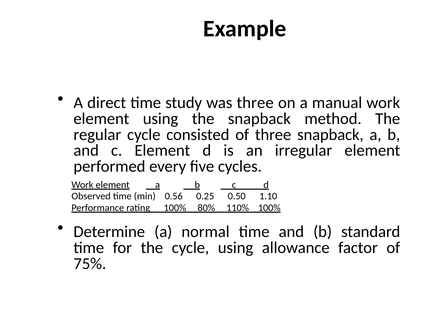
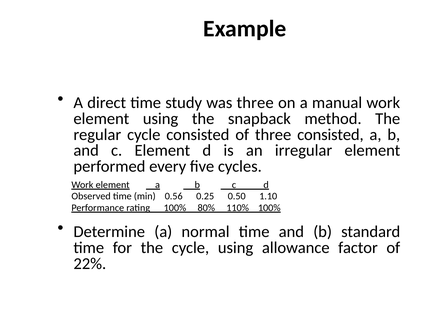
three snapback: snapback -> consisted (330, 135)
75%: 75% -> 22% (90, 264)
